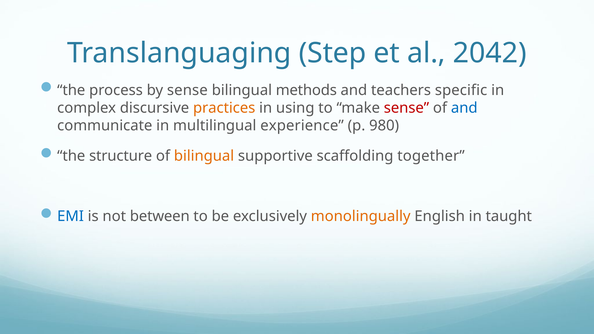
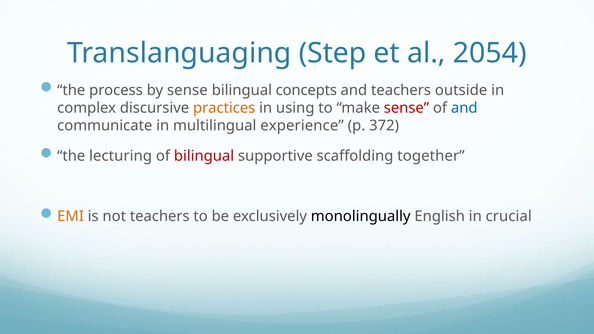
2042: 2042 -> 2054 (490, 53)
methods: methods -> concepts (306, 90)
specific: specific -> outside (461, 90)
980: 980 -> 372 (384, 126)
structure: structure -> lecturing (121, 156)
bilingual colour: orange -> red (204, 156)
EMI colour: blue -> orange (71, 216)
not between: between -> teachers (160, 216)
monolingually colour: orange -> black (361, 216)
taught: taught -> crucial (509, 216)
